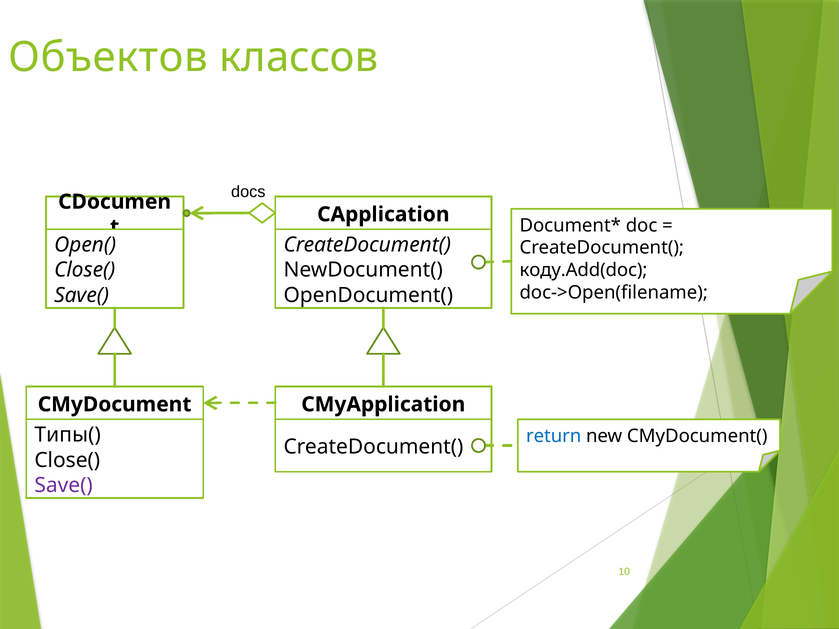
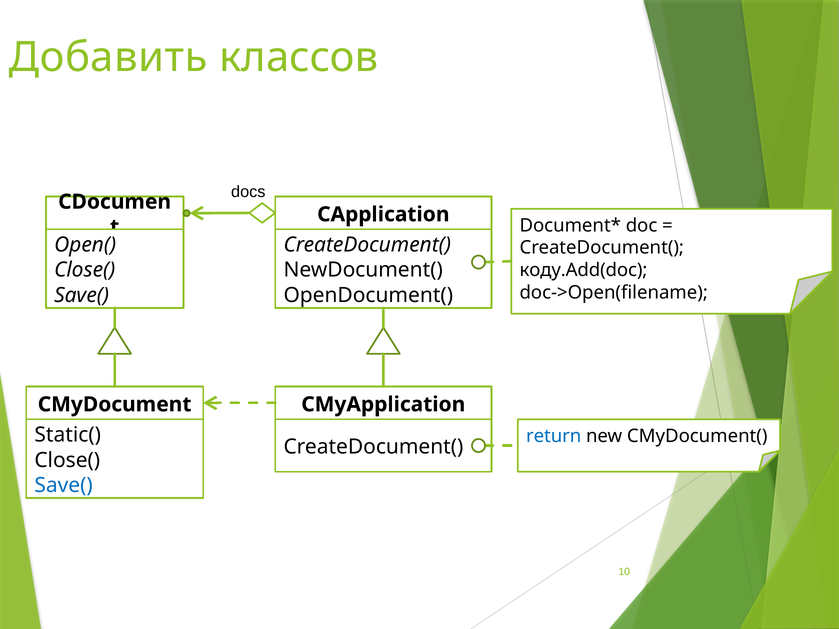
Объектов: Объектов -> Добавить (108, 58)
Типы(: Типы( -> Static( (68, 435)
Save( colour: purple -> blue (64, 485)
